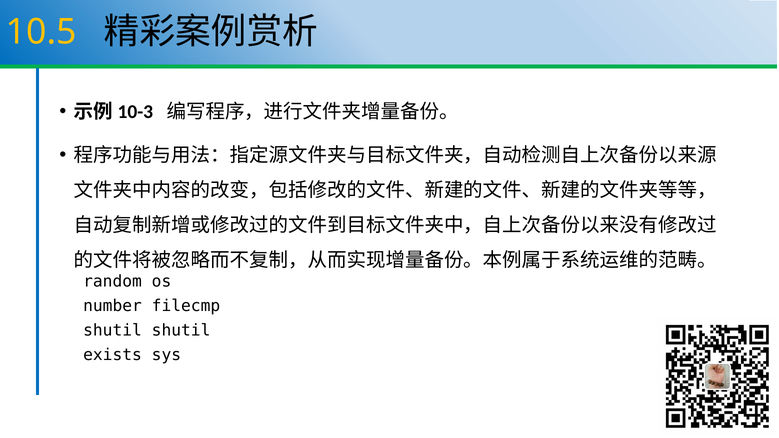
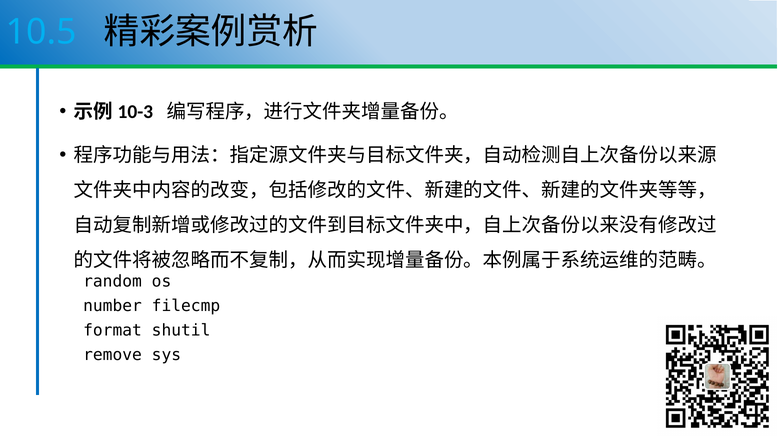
10.5 colour: yellow -> light blue (41, 32)
shutil: shutil -> format (113, 330)
exists: exists -> remove (113, 355)
